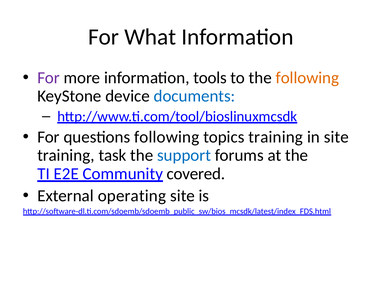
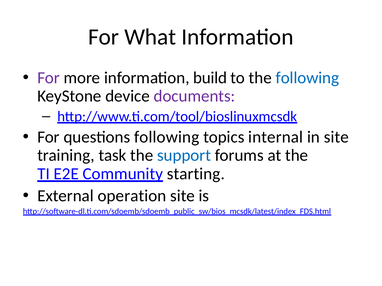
tools: tools -> build (210, 78)
following colour: orange -> blue (307, 78)
documents colour: blue -> purple (194, 96)
topics training: training -> internal (276, 137)
covered: covered -> starting (196, 174)
operating: operating -> operation (132, 196)
